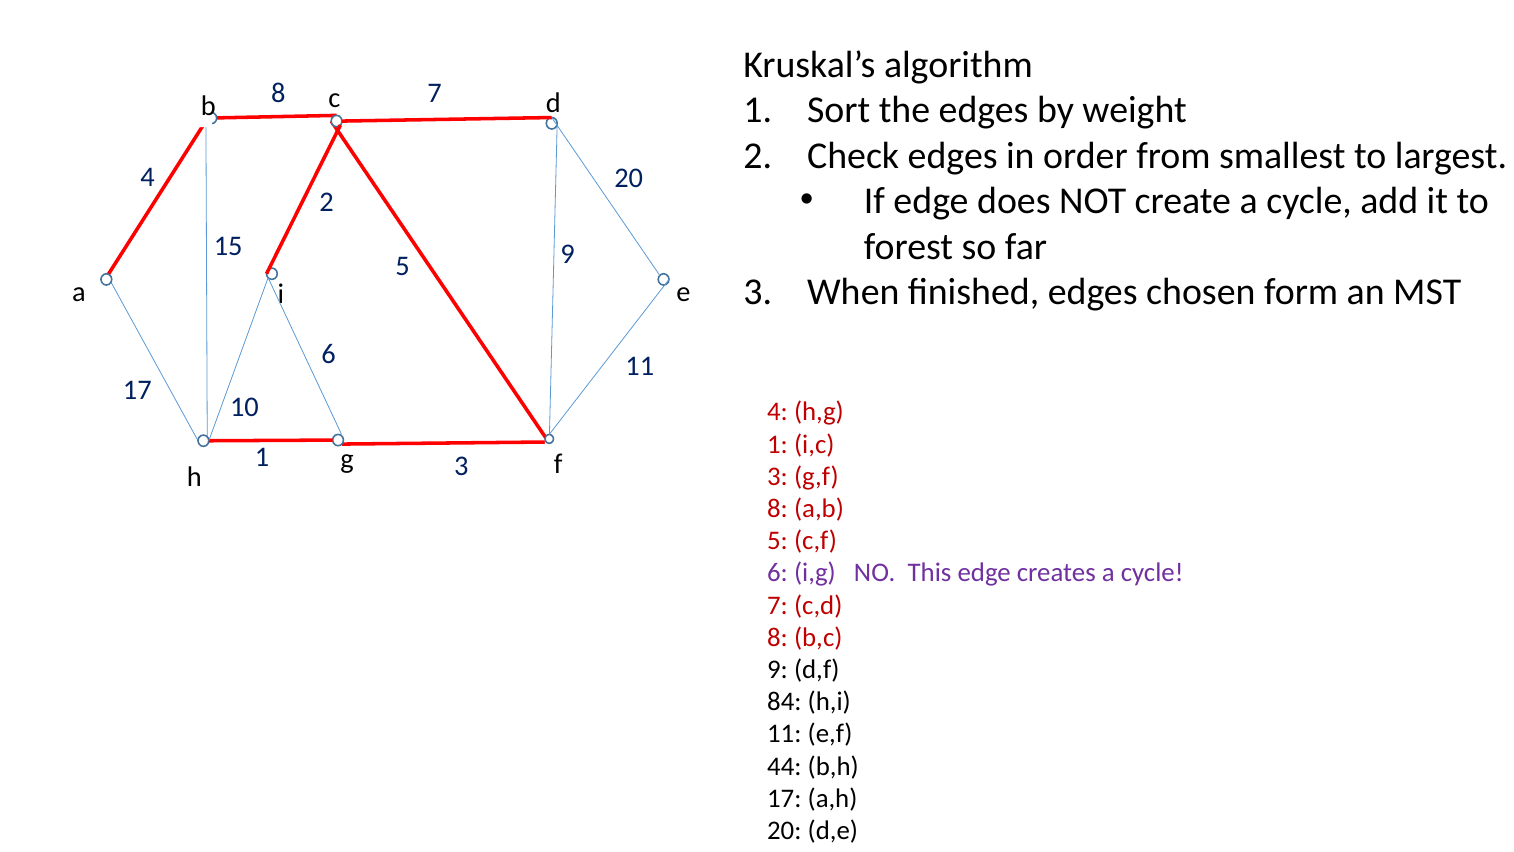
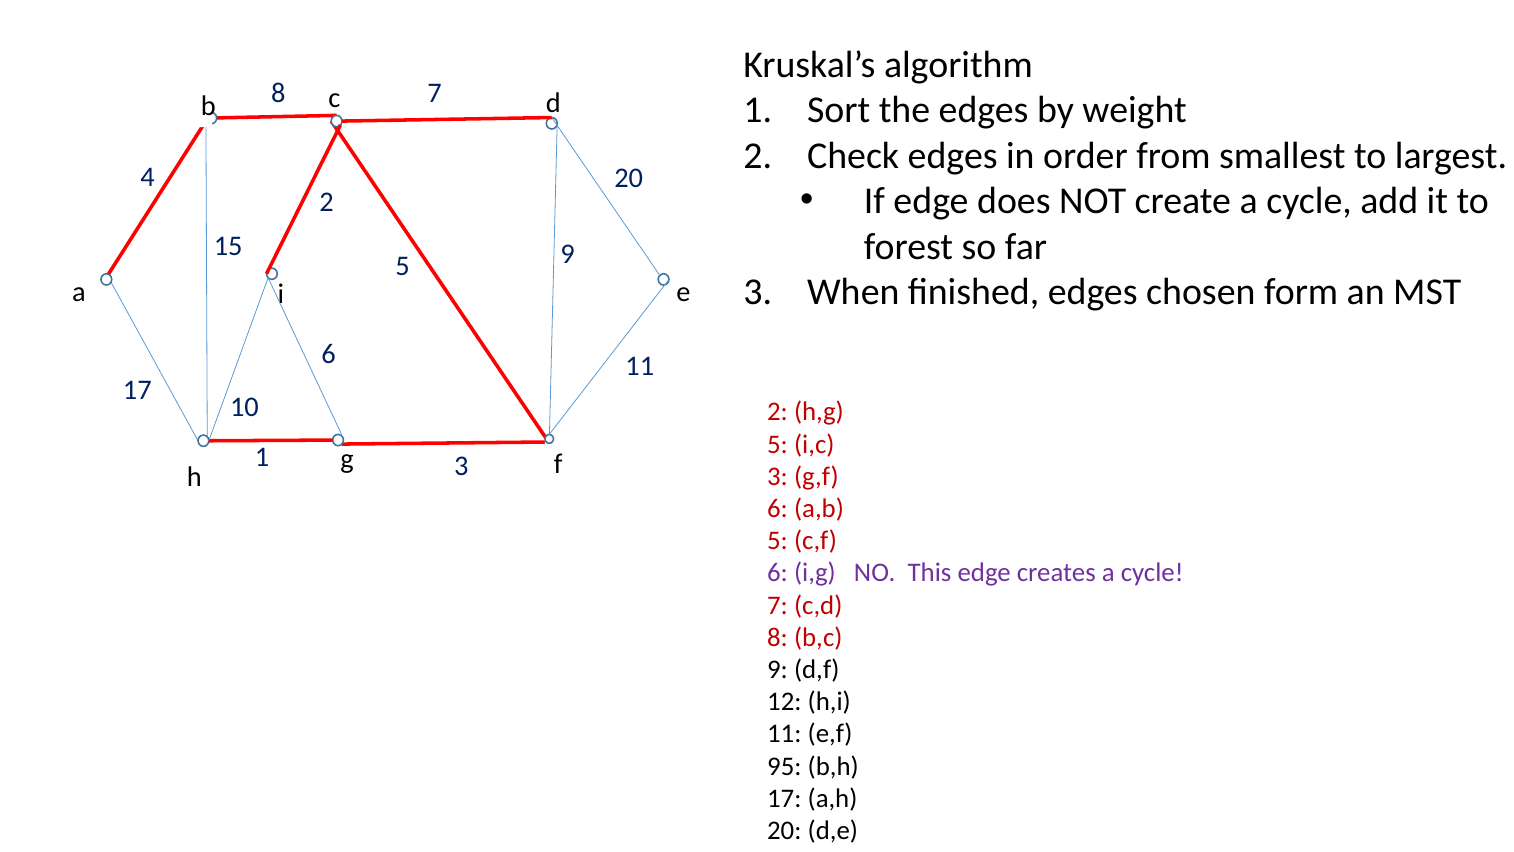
4: 4 -> 2 (778, 412)
1: 1 -> 5 (778, 444)
8: 8 -> 6 (778, 508)
84: 84 -> 12 (784, 701)
44: 44 -> 95 (784, 766)
